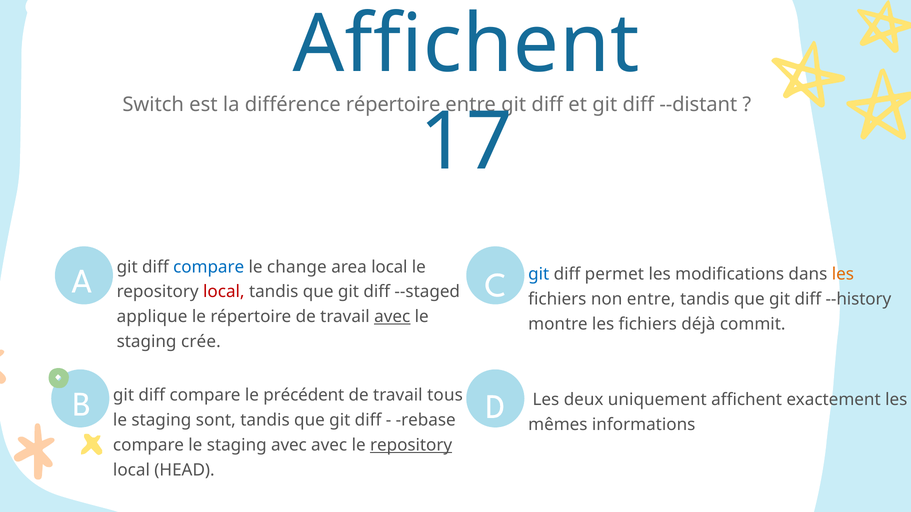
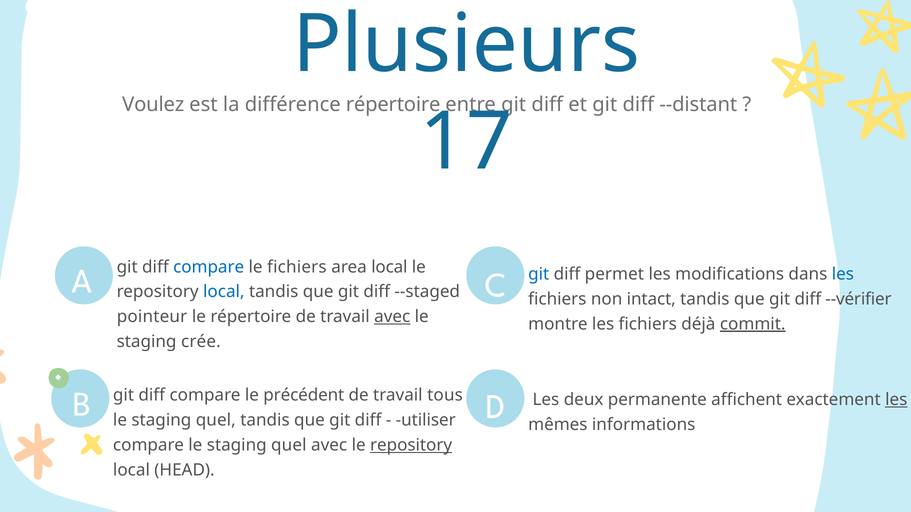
Affichent: Affichent -> Plusieurs (466, 45)
Switch: Switch -> Voulez (153, 105)
le change: change -> fichiers (297, 267)
les colour: orange -> blue (843, 274)
local colour: red -> blue (224, 292)
non entre: entre -> intact (651, 299)
--history: --history -> --vérifier (858, 299)
applique: applique -> pointeur (152, 317)
commit underline: none -> present (753, 324)
uniquement: uniquement -> permanente (657, 400)
les underline: none -> present (896, 400)
sont: sont -> quel (216, 421)
rebase: rebase -> utiliser (426, 421)
compare le staging avec: avec -> quel (289, 446)
